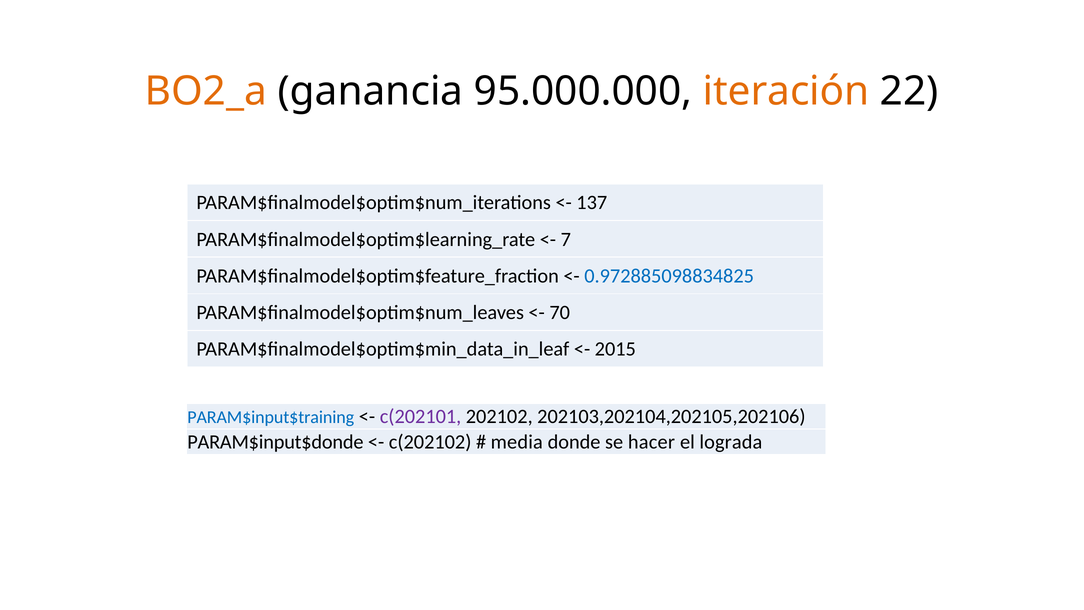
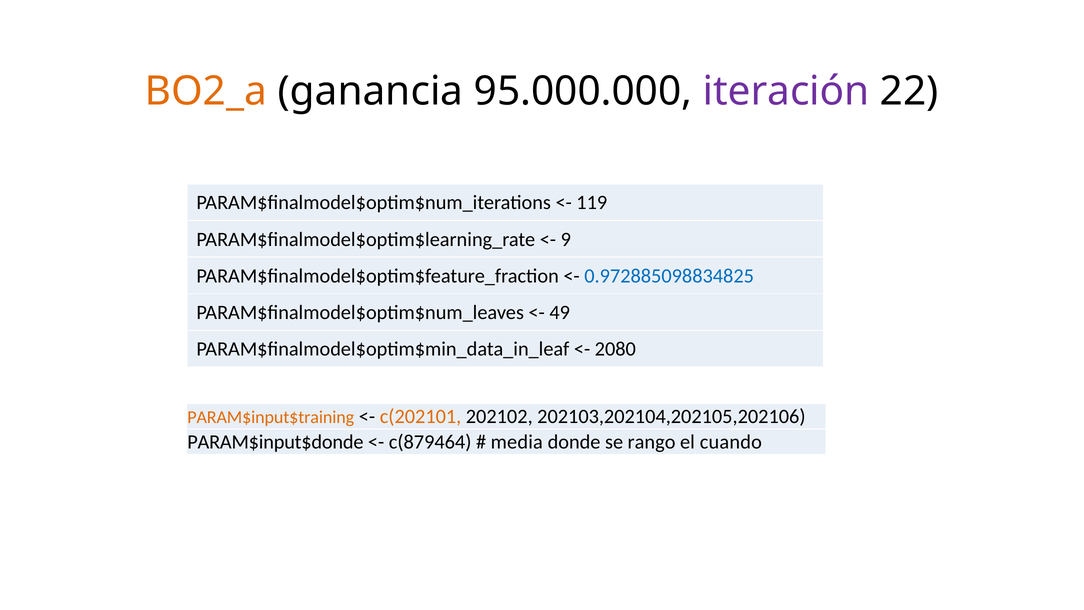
iteración colour: orange -> purple (786, 91)
137: 137 -> 119 (592, 203)
7: 7 -> 9 (566, 239)
70: 70 -> 49 (560, 312)
2015: 2015 -> 2080 (615, 349)
PARAM$input$training colour: blue -> orange (271, 417)
c(202101 colour: purple -> orange (421, 417)
c(202102: c(202102 -> c(879464 (430, 442)
hacer: hacer -> rango (652, 442)
lograda: lograda -> cuando (731, 442)
